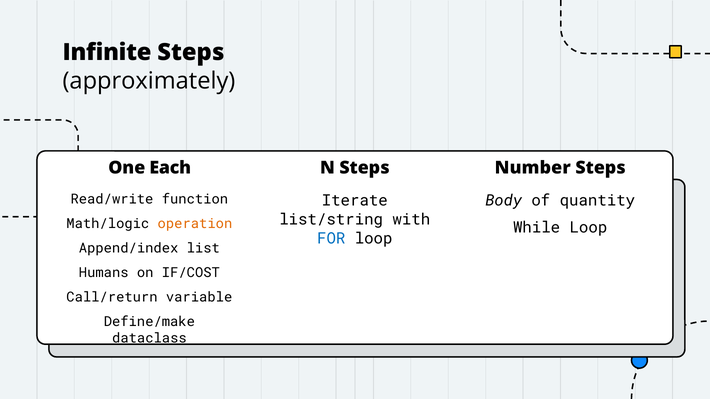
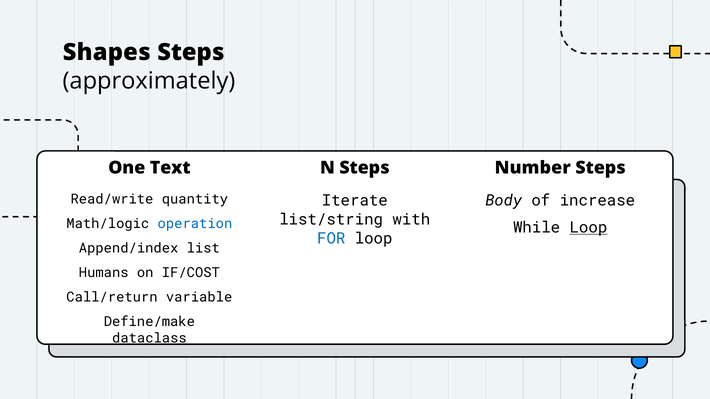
Infinite: Infinite -> Shapes (107, 53)
Each: Each -> Text (170, 168)
function: function -> quantity (195, 200)
quantity: quantity -> increase (597, 201)
operation colour: orange -> blue (195, 224)
Loop underline: none -> present (588, 228)
